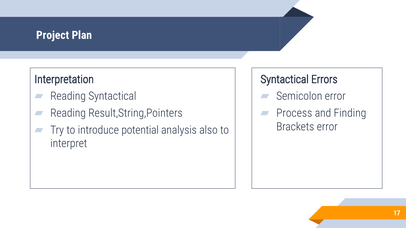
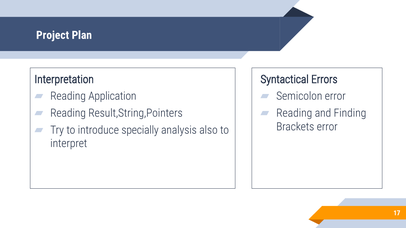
Reading Syntactical: Syntactical -> Application (112, 96)
Process: Process -> Reading (294, 113)
potential: potential -> specially (140, 130)
